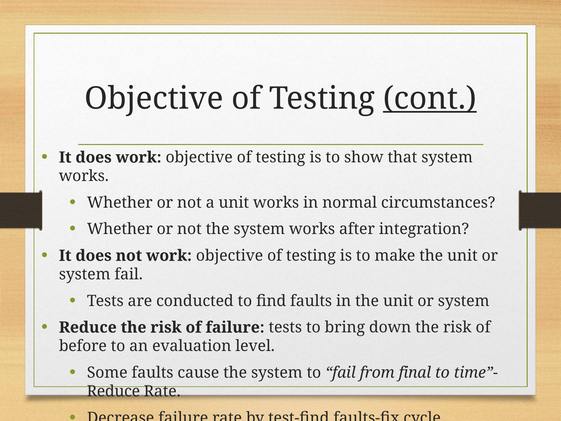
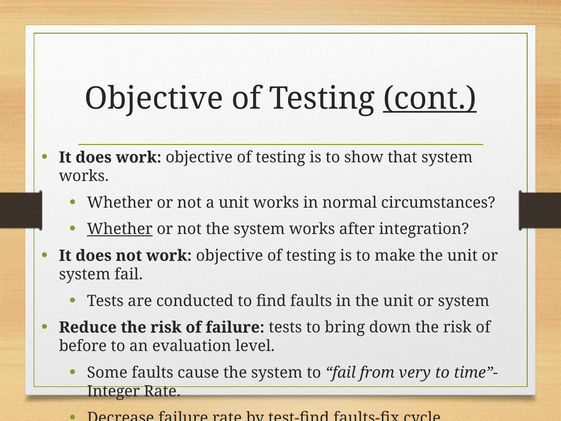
Whether underline: none -> present (120, 229)
final: final -> very (415, 372)
Reduce: Reduce -> Integer (113, 391)
